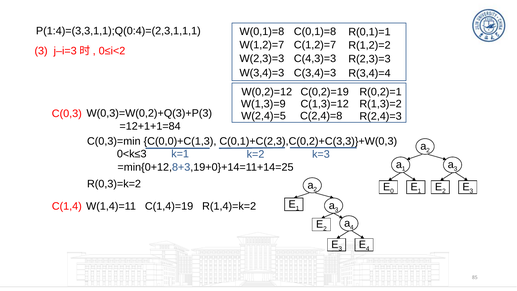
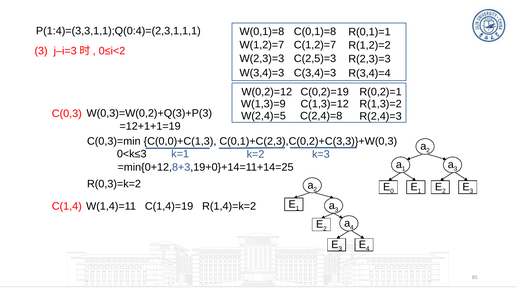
C(4,3)=3: C(4,3)=3 -> C(2,5)=3 (315, 59)
=12+1+1=84: =12+1+1=84 -> =12+1+1=19 (150, 126)
